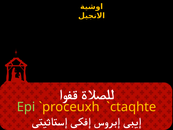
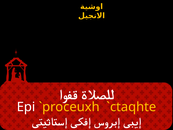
Epi colour: light green -> white (26, 107)
